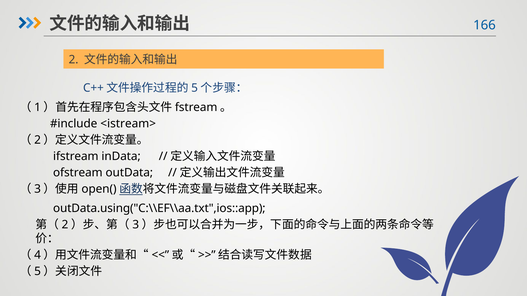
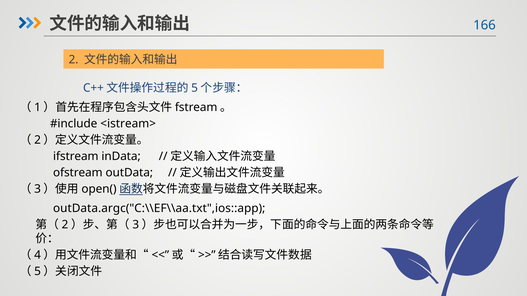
outData.using("C:\\EF\\aa.txt",ios::app: outData.using("C:\\EF\\aa.txt",ios::app -> outData.argc("C:\\EF\\aa.txt",ios::app (159, 209)
